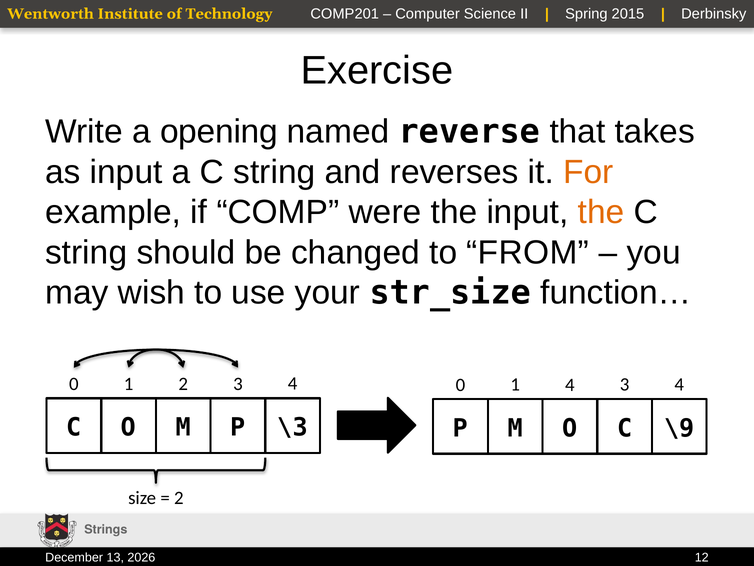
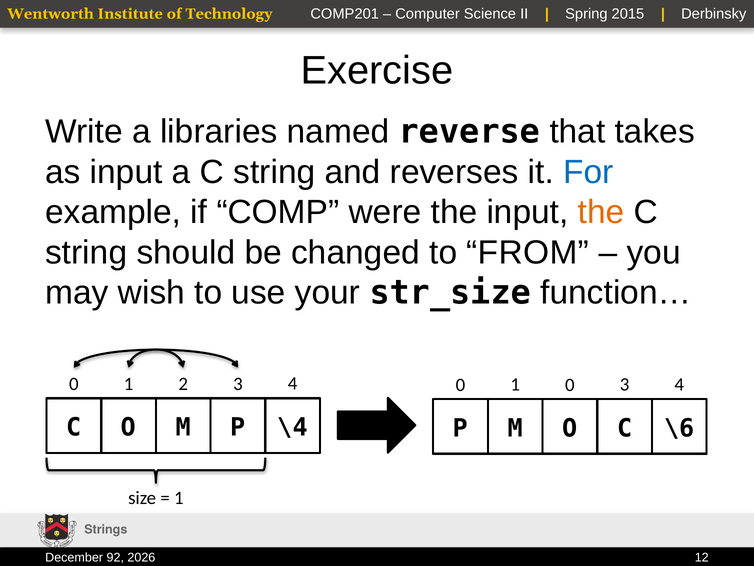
opening: opening -> libraries (219, 132)
For colour: orange -> blue (588, 172)
1 4: 4 -> 0 (570, 385)
\3: \3 -> \4 (293, 427)
\9: \9 -> \6 (679, 428)
2: 2 -> 1 (179, 497)
13: 13 -> 92 (115, 557)
